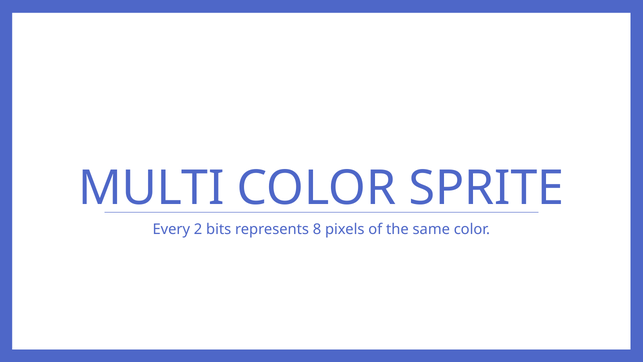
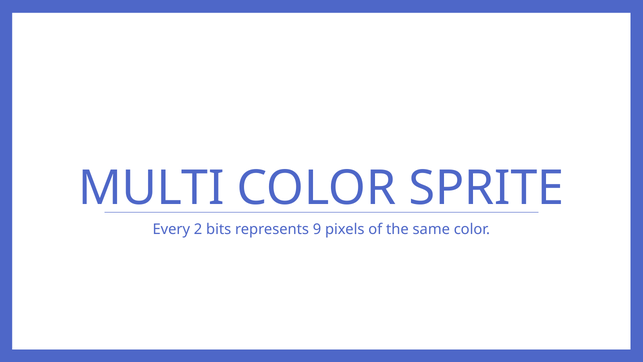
8: 8 -> 9 (317, 229)
